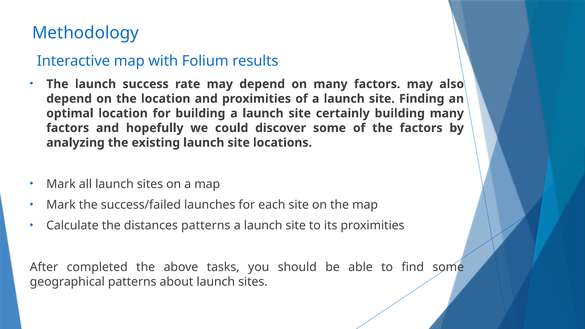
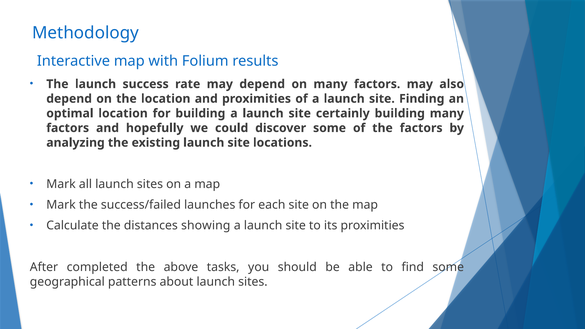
distances patterns: patterns -> showing (206, 226)
